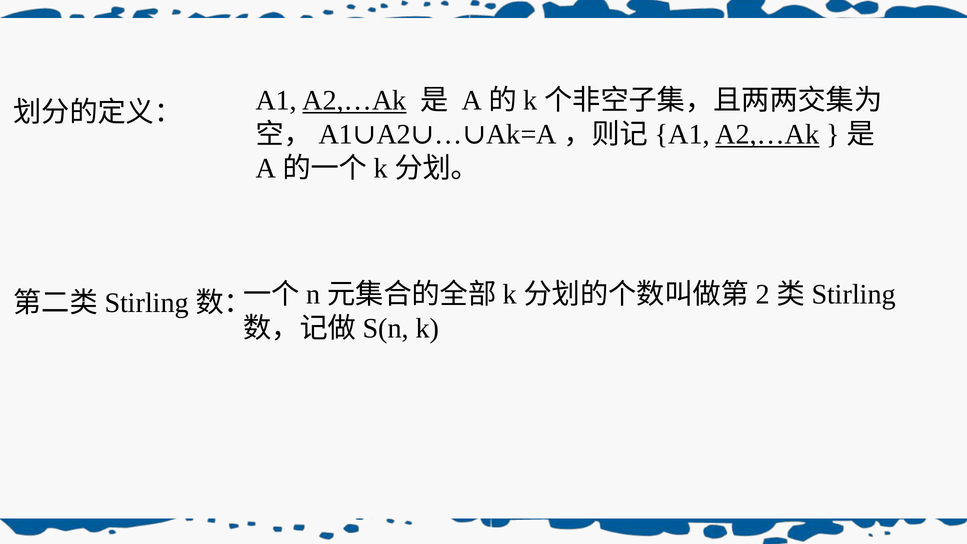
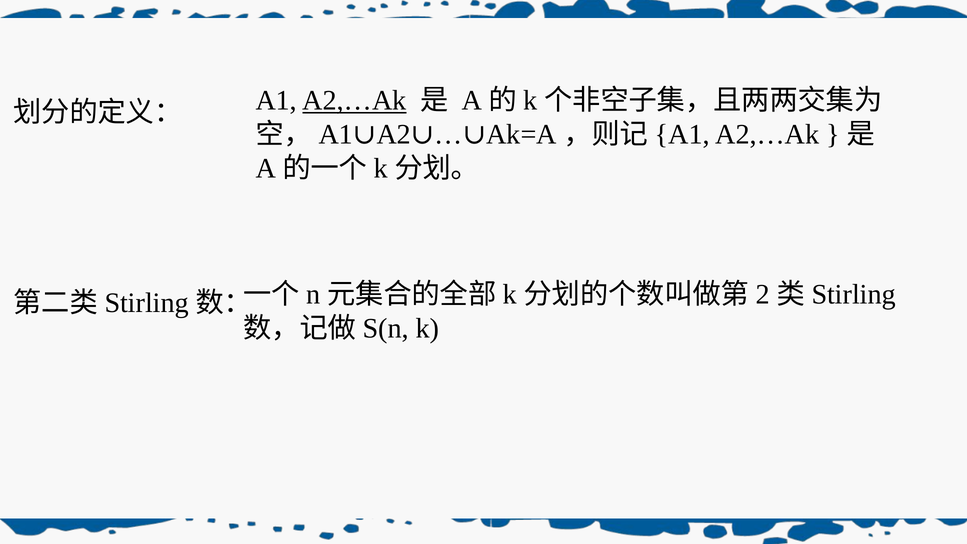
A2,…Ak underline: present -> none (767, 134)
